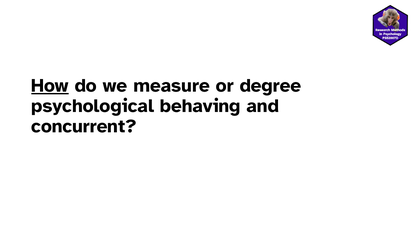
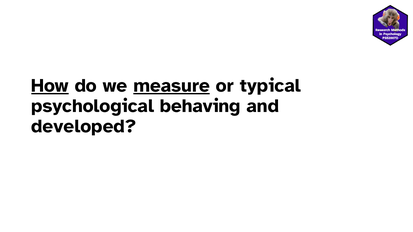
measure underline: none -> present (172, 86)
degree: degree -> typical (270, 86)
concurrent: concurrent -> developed (84, 127)
